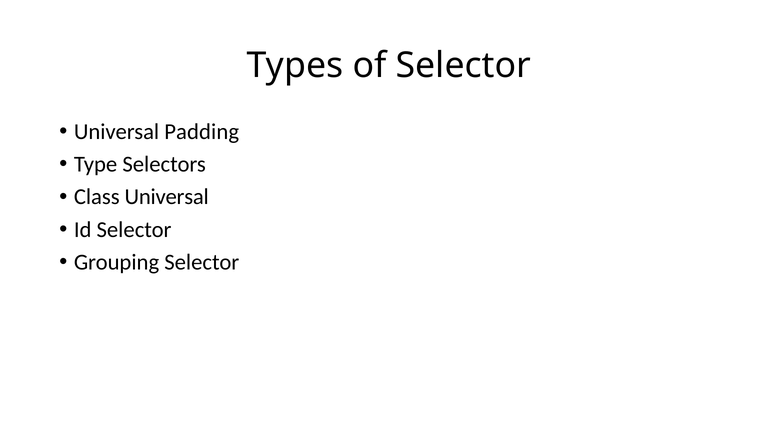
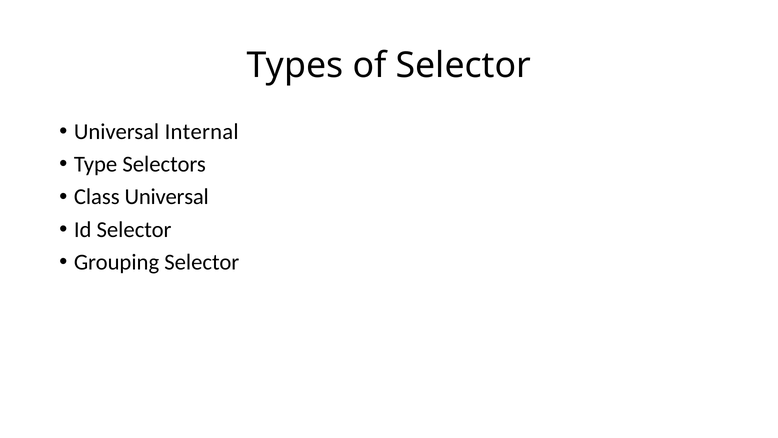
Padding: Padding -> Internal (202, 132)
